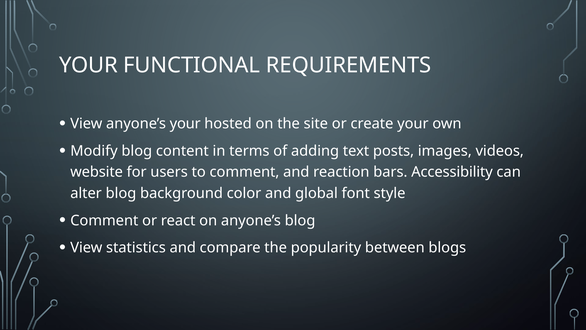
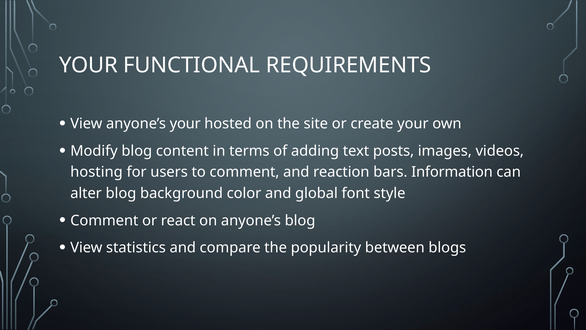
website: website -> hosting (97, 172)
Accessibility: Accessibility -> Information (452, 172)
